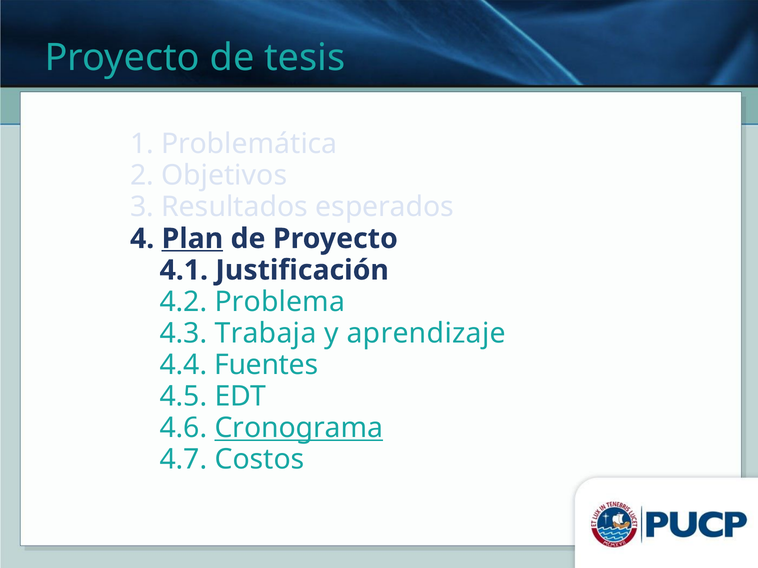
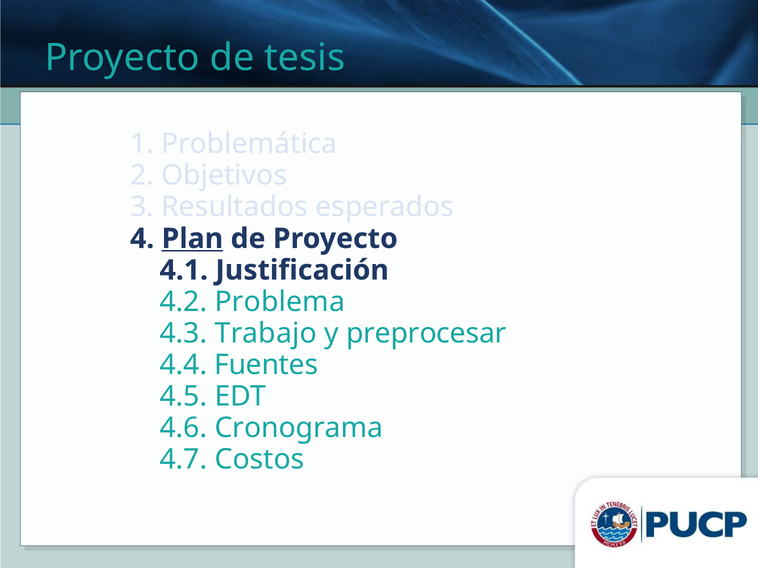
Trabaja: Trabaja -> Trabajo (266, 334)
aprendizaje: aprendizaje -> preprocesar (426, 334)
Cronograma underline: present -> none (299, 428)
